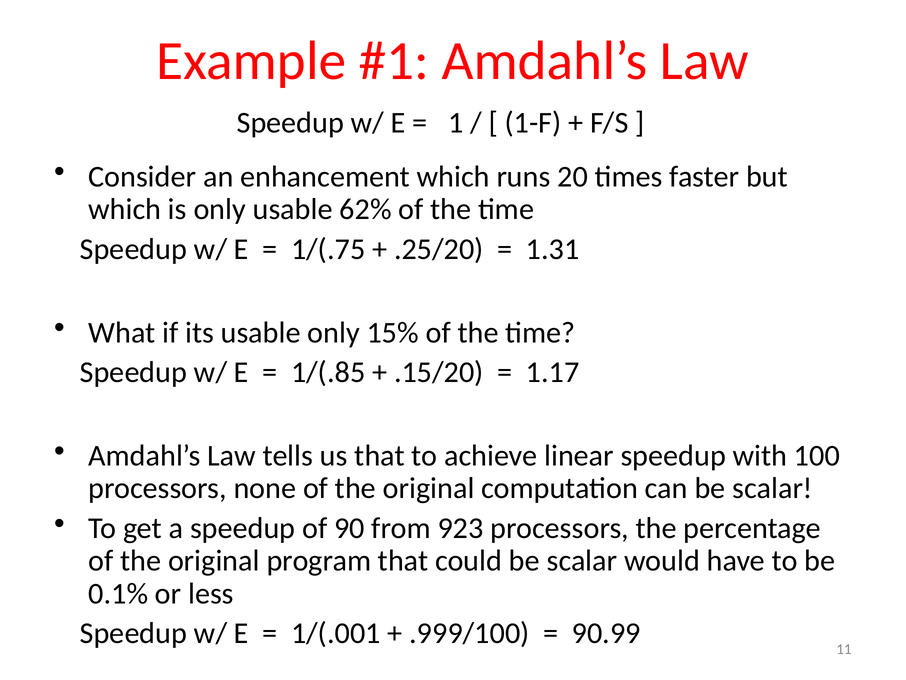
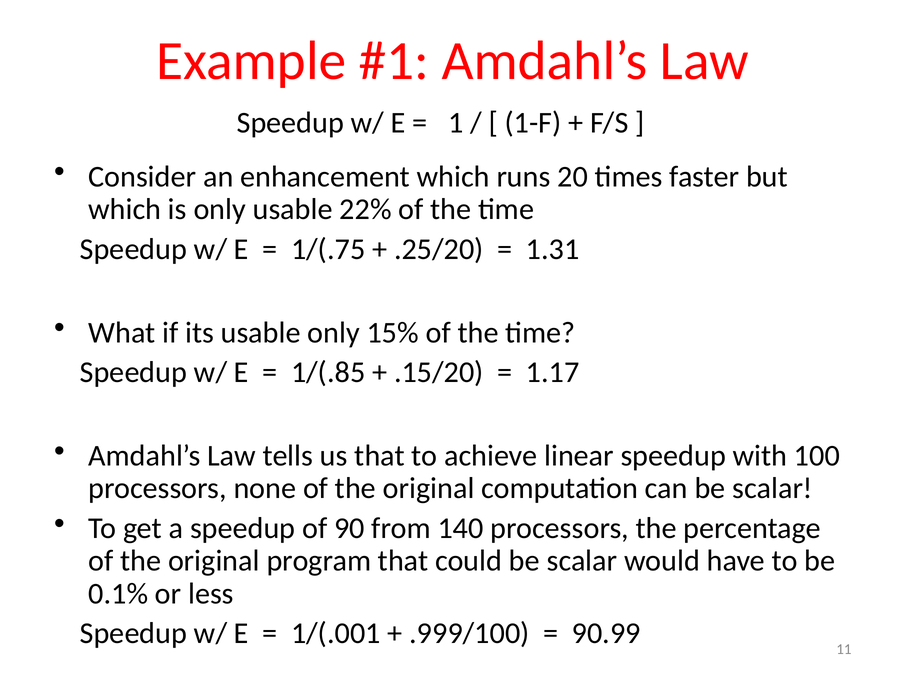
62%: 62% -> 22% (366, 209)
923: 923 -> 140 (461, 528)
